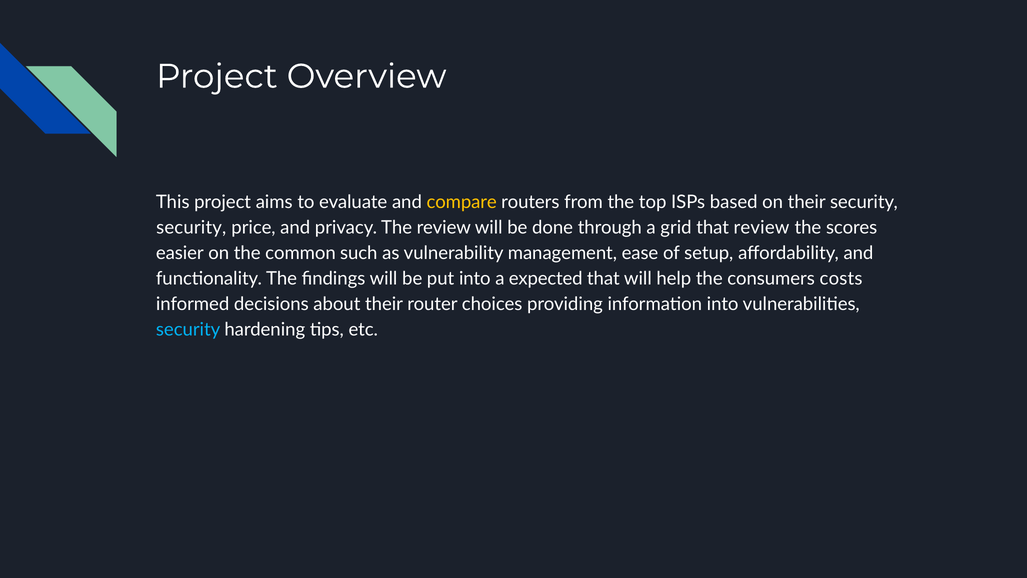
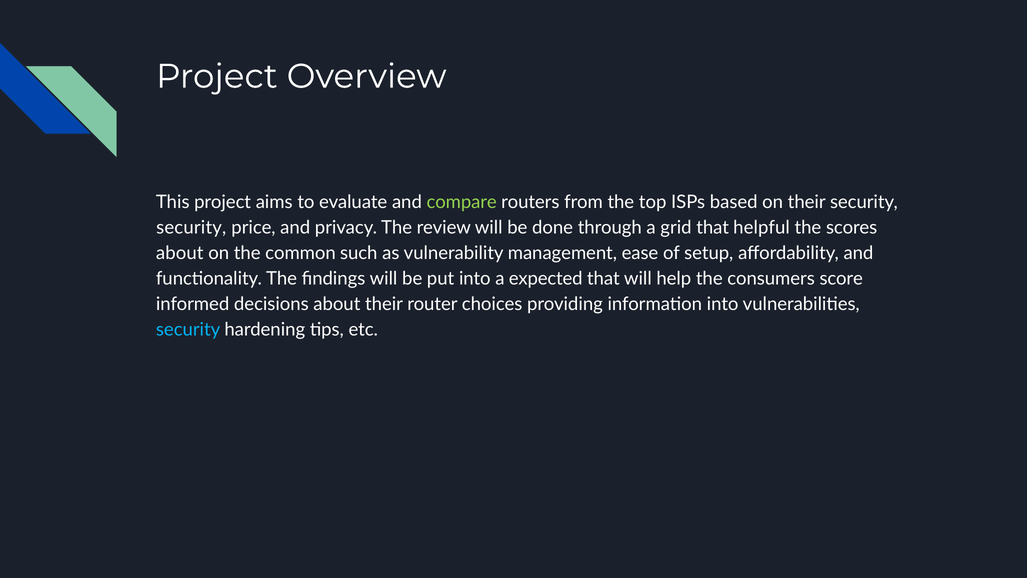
compare colour: yellow -> light green (462, 202)
that review: review -> helpful (762, 227)
easier: easier -> about (180, 253)
costs: costs -> score (841, 278)
